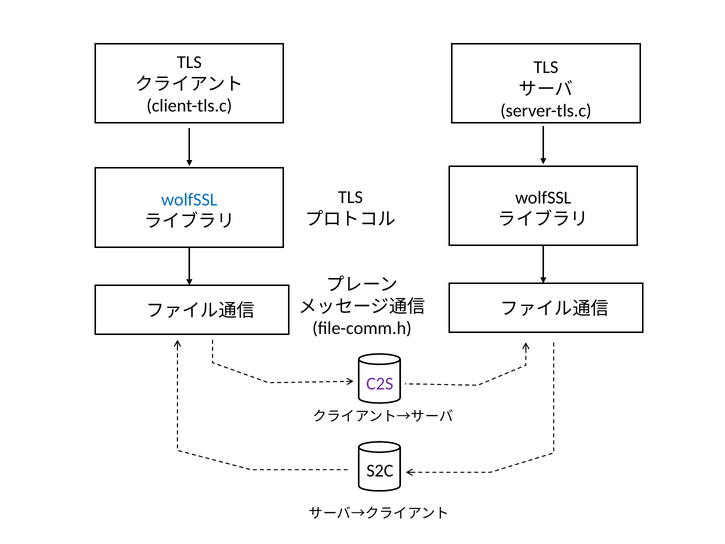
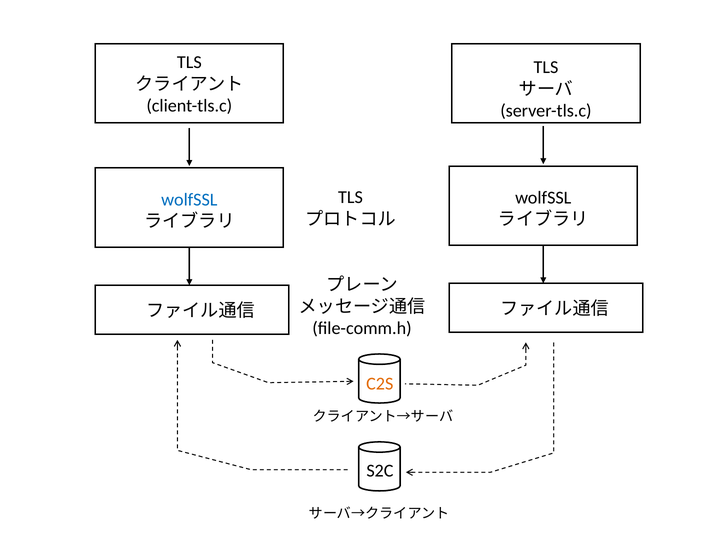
C2S colour: purple -> orange (380, 384)
